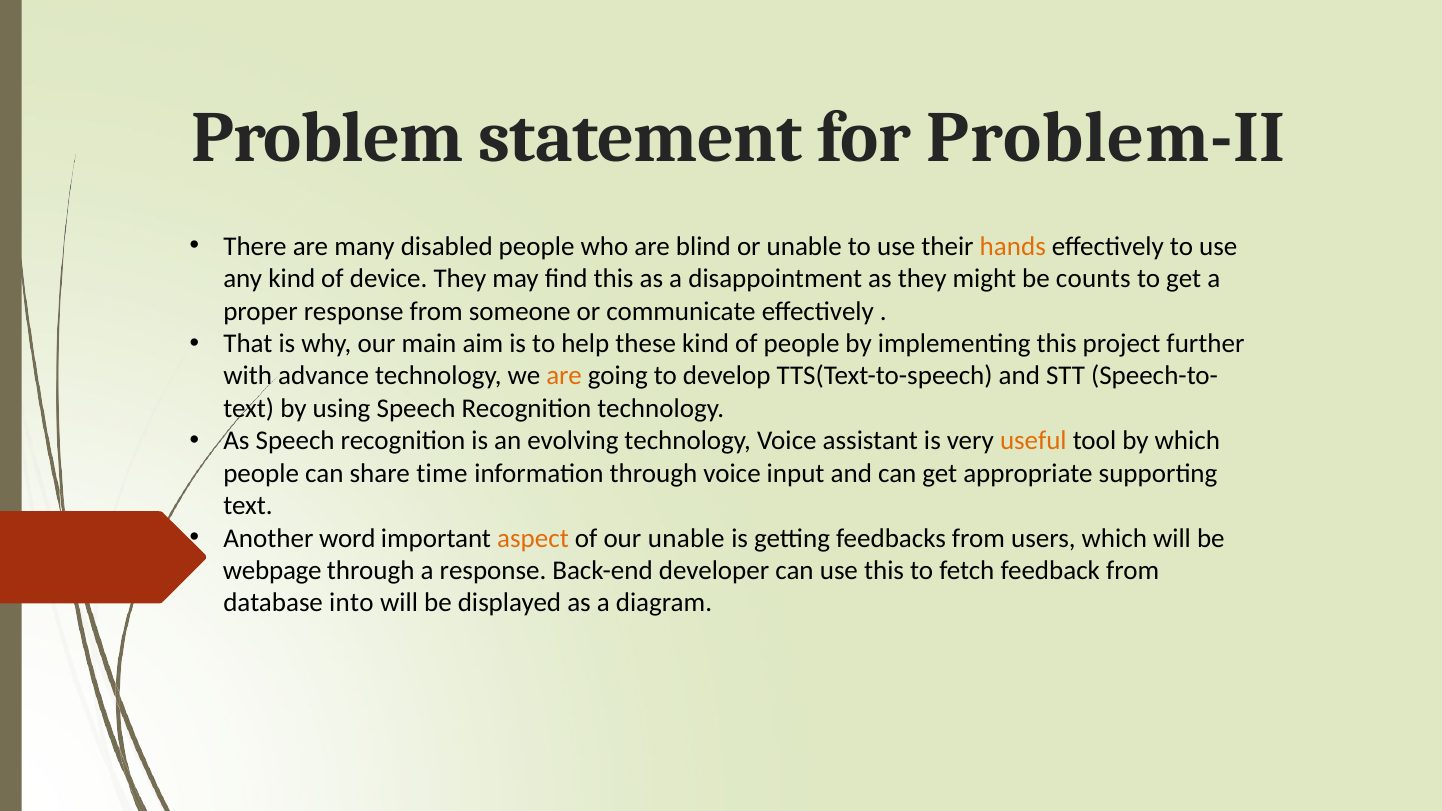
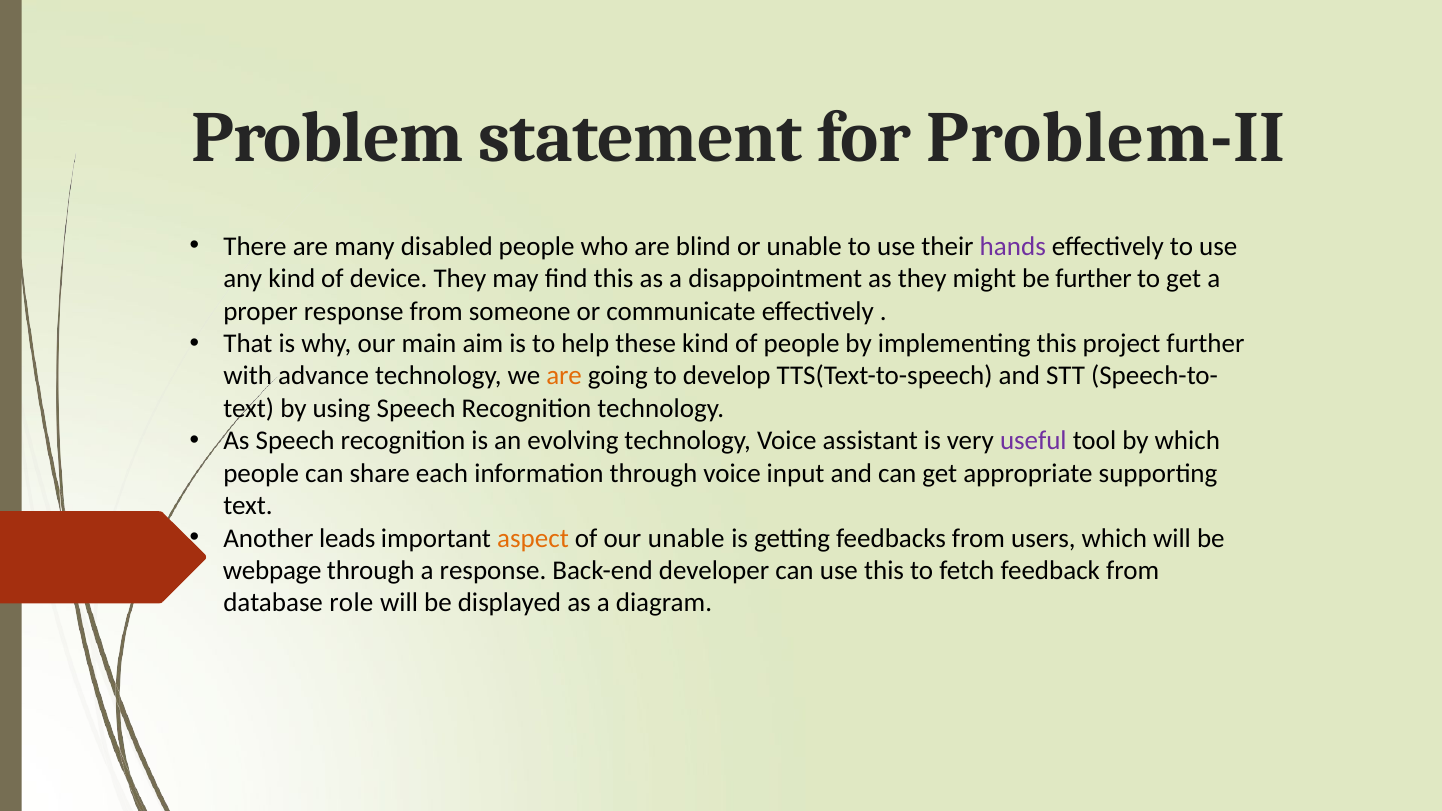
hands colour: orange -> purple (1013, 246)
be counts: counts -> further (1094, 279)
useful colour: orange -> purple (1033, 441)
time: time -> each (442, 473)
word: word -> leads (347, 538)
into: into -> role (351, 603)
